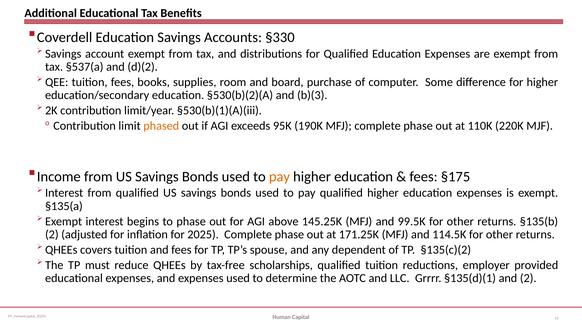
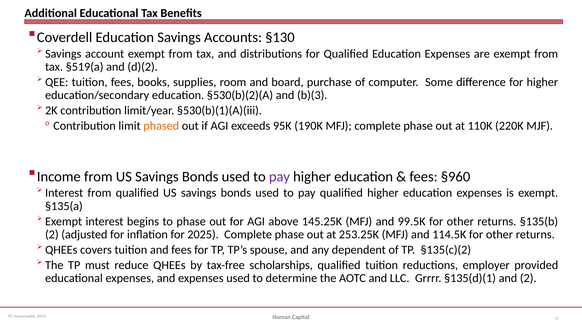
§330: §330 -> §130 (280, 37)
§537(a: §537(a -> §519(a (85, 67)
pay colour: orange -> purple (279, 176)
§175: §175 -> §960 (456, 176)
171.25K: 171.25K -> 253.25K (359, 234)
